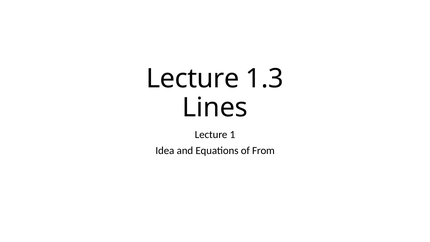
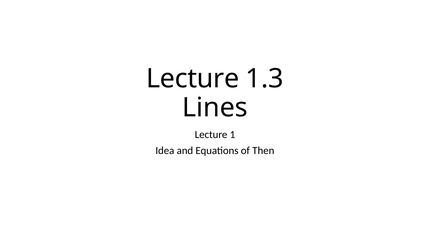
From: From -> Then (263, 150)
